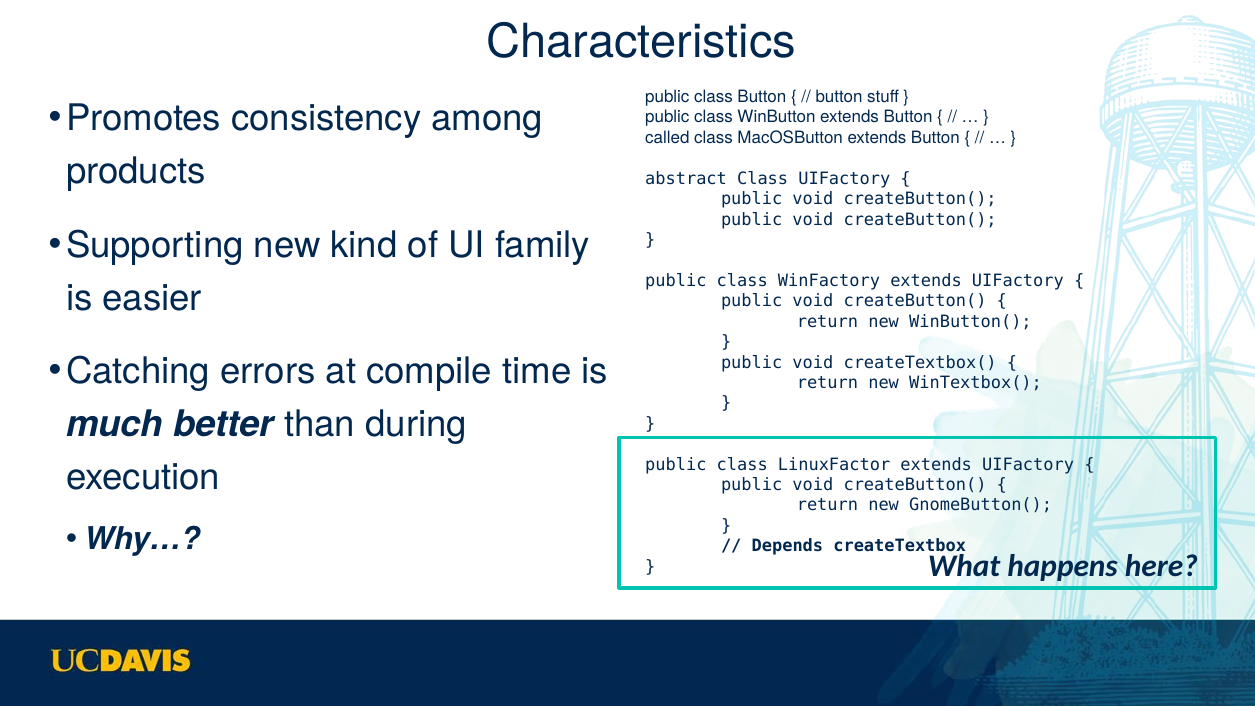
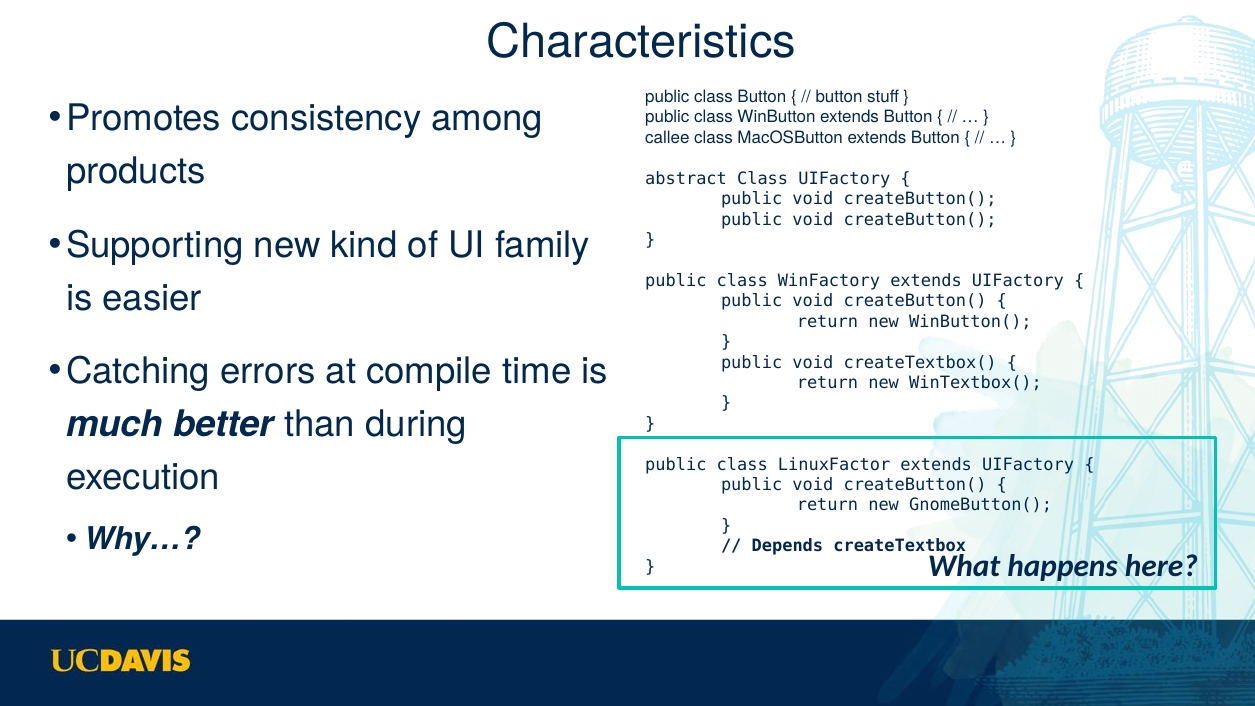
called: called -> callee (667, 138)
